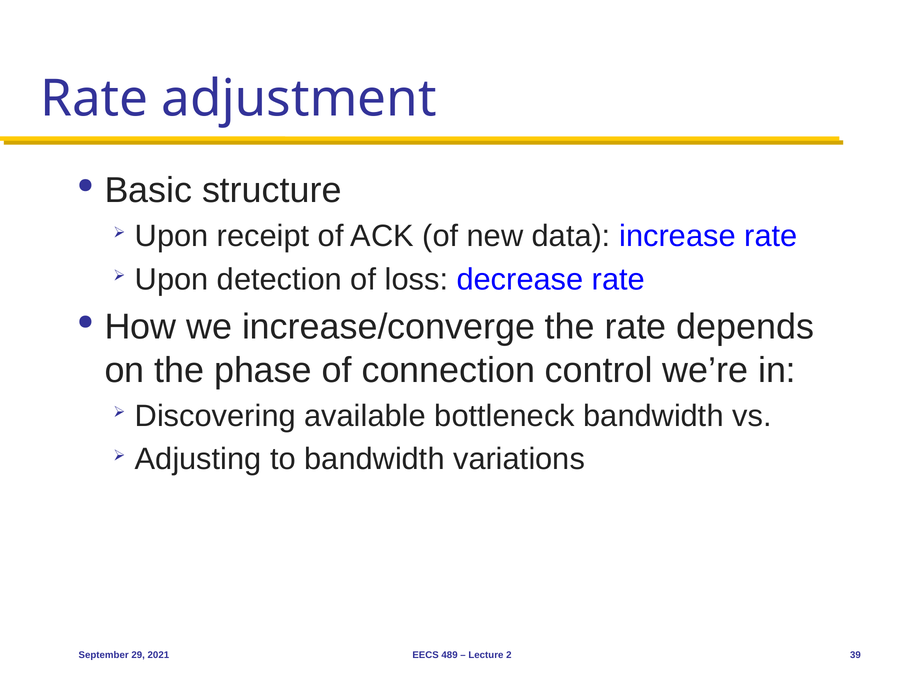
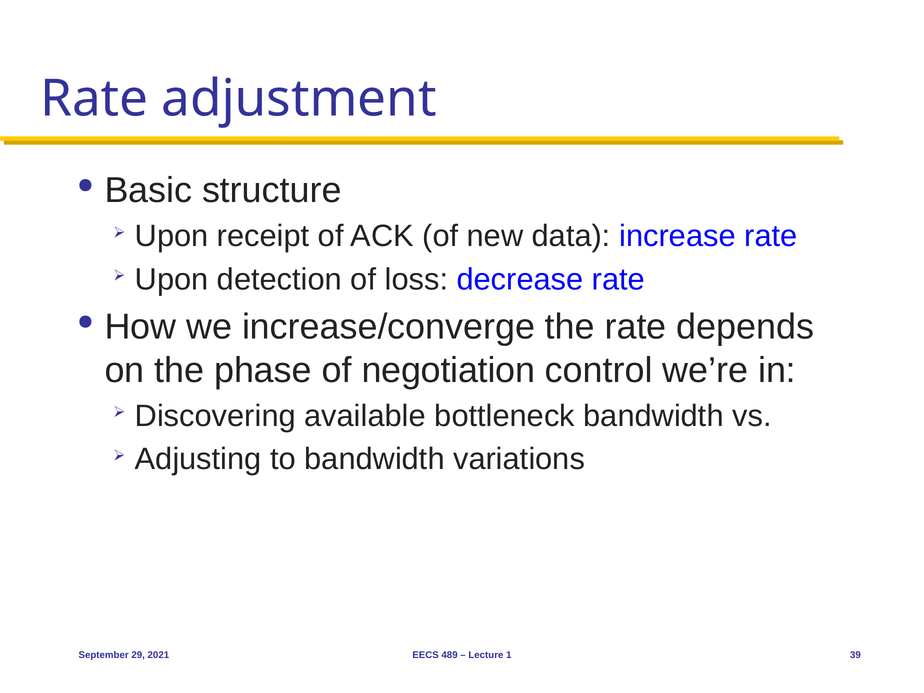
connection: connection -> negotiation (448, 370)
2: 2 -> 1 (509, 655)
